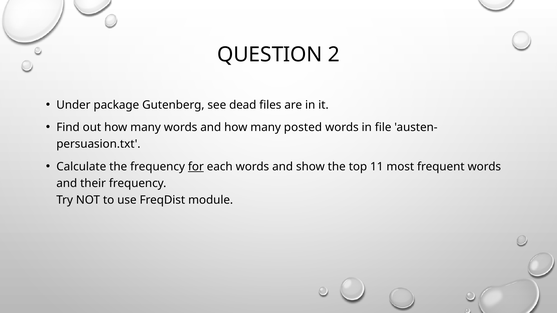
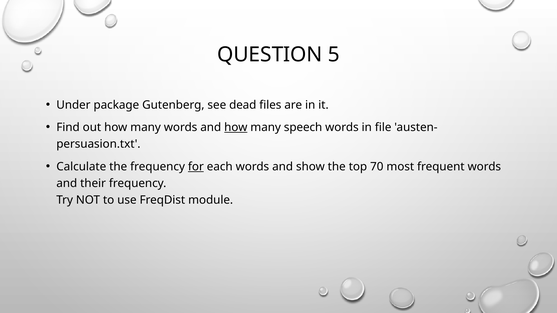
2: 2 -> 5 (334, 55)
how underline: none -> present (236, 128)
posted: posted -> speech (303, 128)
11: 11 -> 70 (377, 167)
